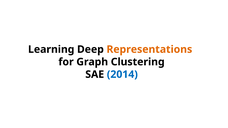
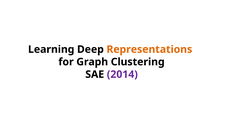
2014 colour: blue -> purple (122, 75)
